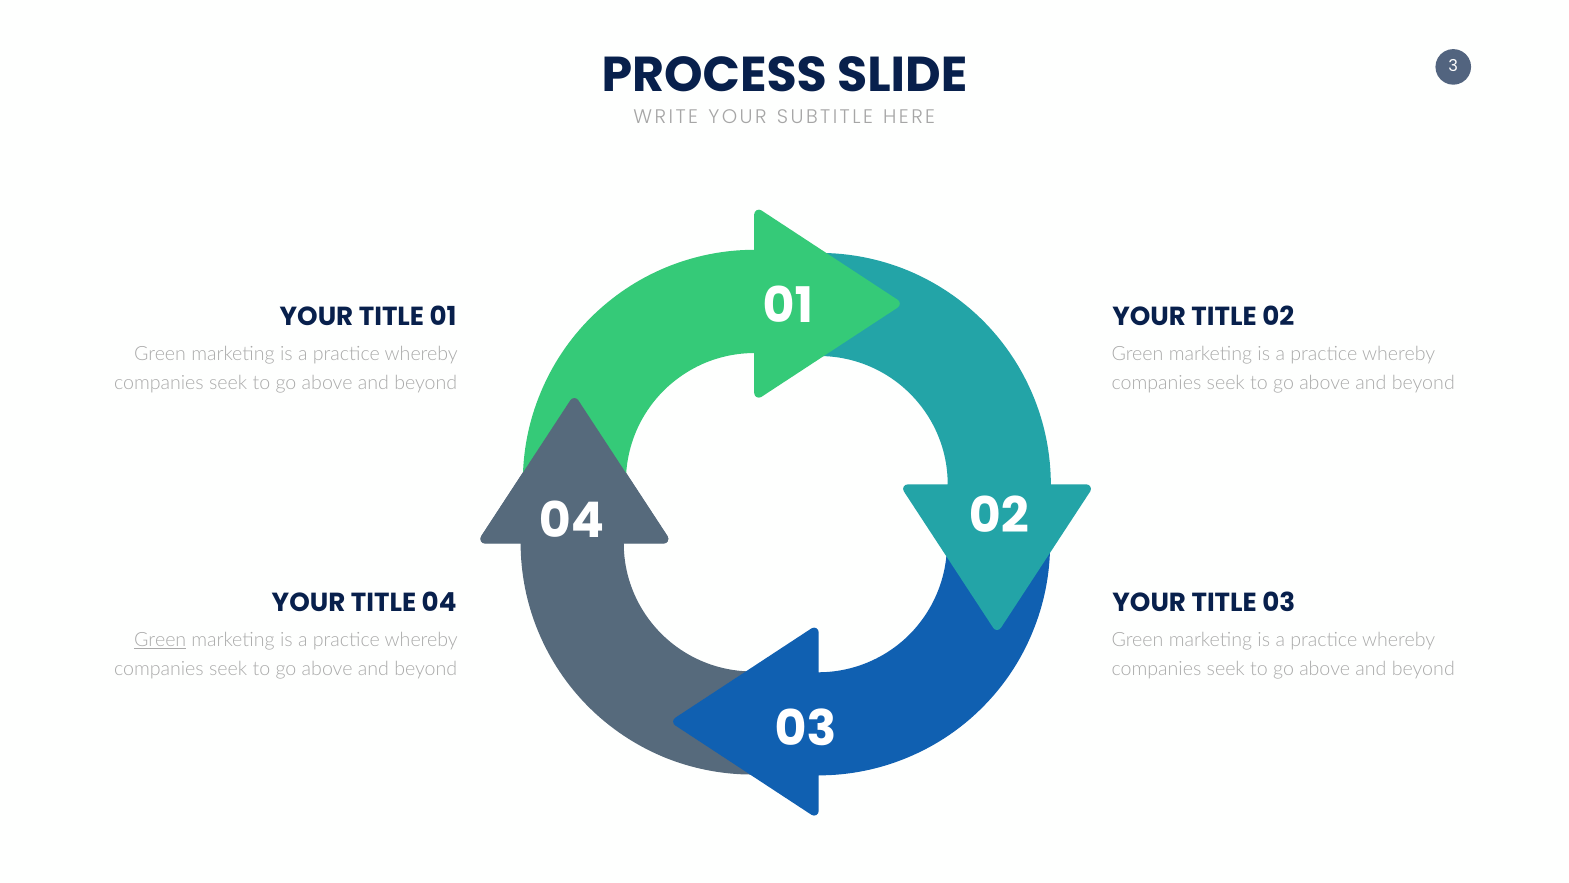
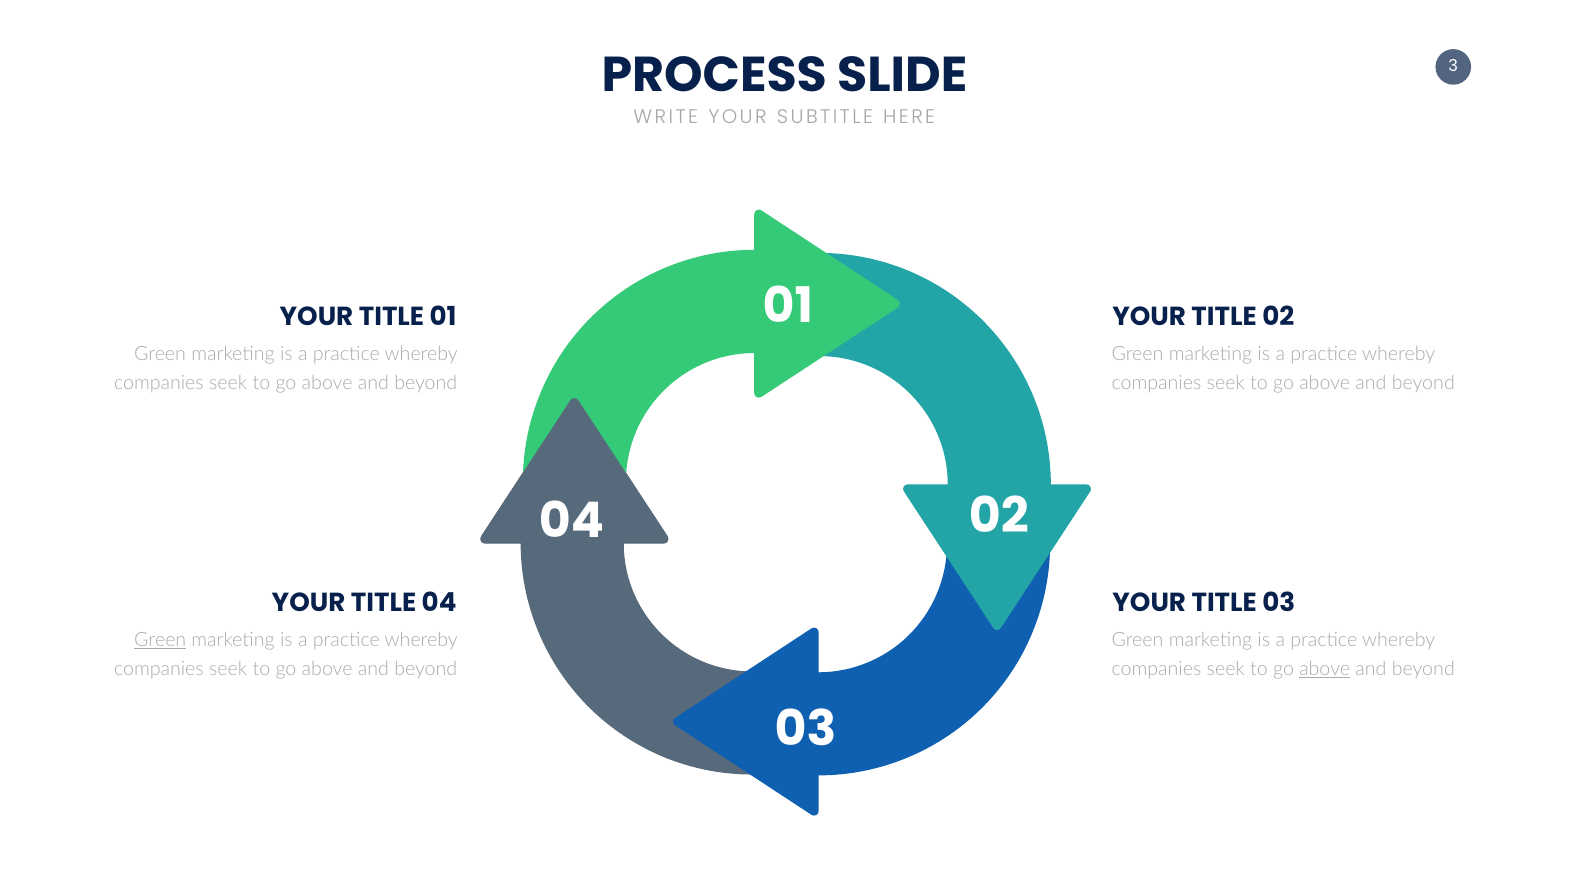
above underline: none -> present (1325, 669)
